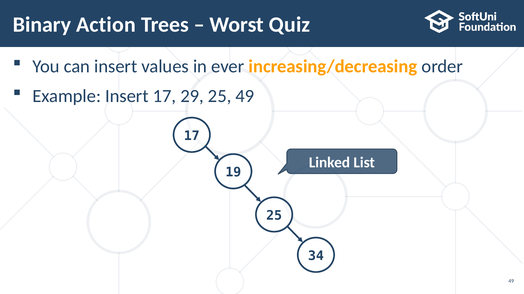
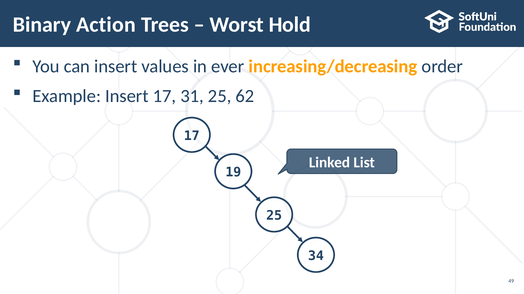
Quiz: Quiz -> Hold (290, 25)
29: 29 -> 31 (192, 96)
25 49: 49 -> 62 (245, 96)
